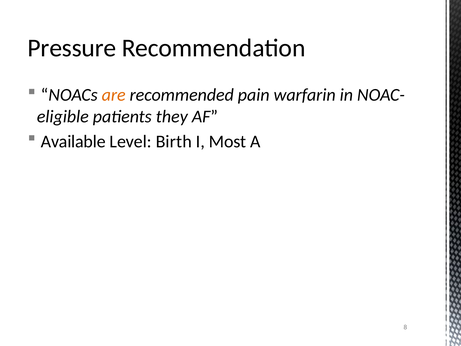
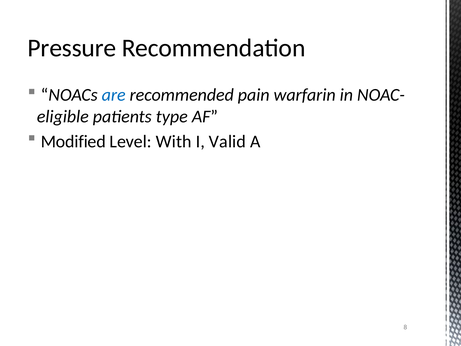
are colour: orange -> blue (114, 95)
they: they -> type (172, 116)
Available: Available -> Modified (73, 141)
Birth: Birth -> With (174, 141)
Most: Most -> Valid (227, 141)
